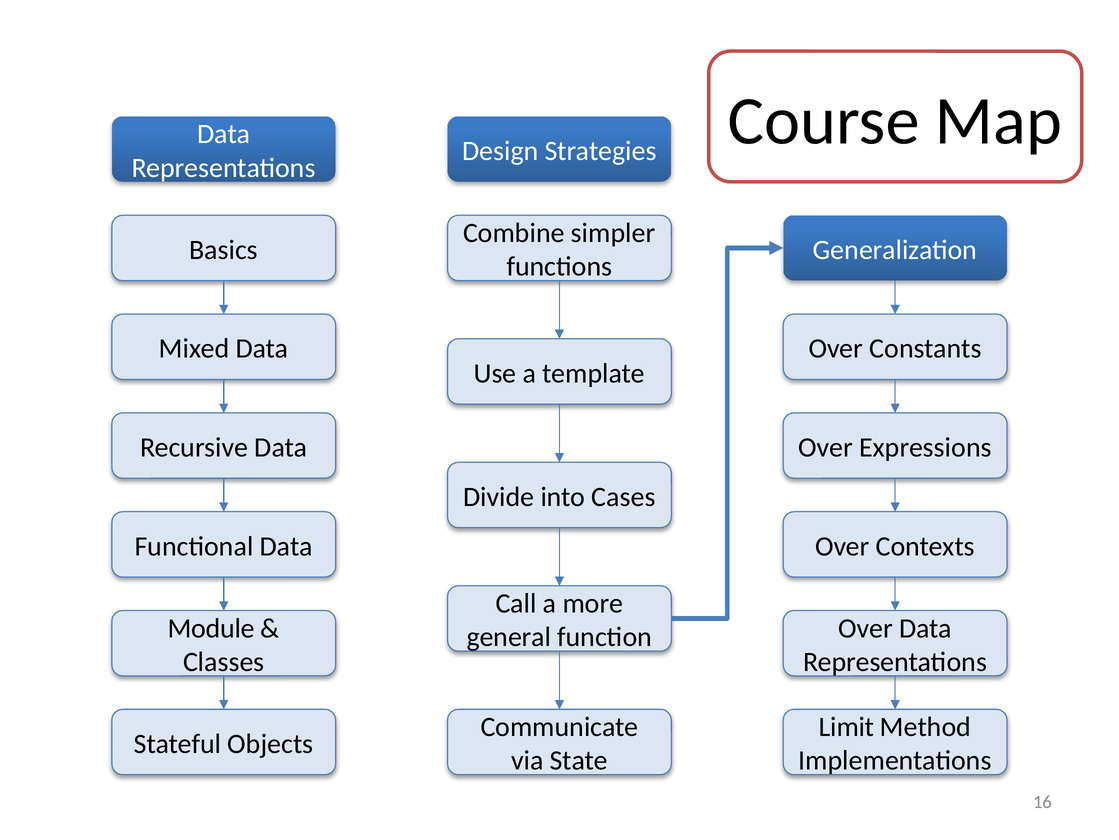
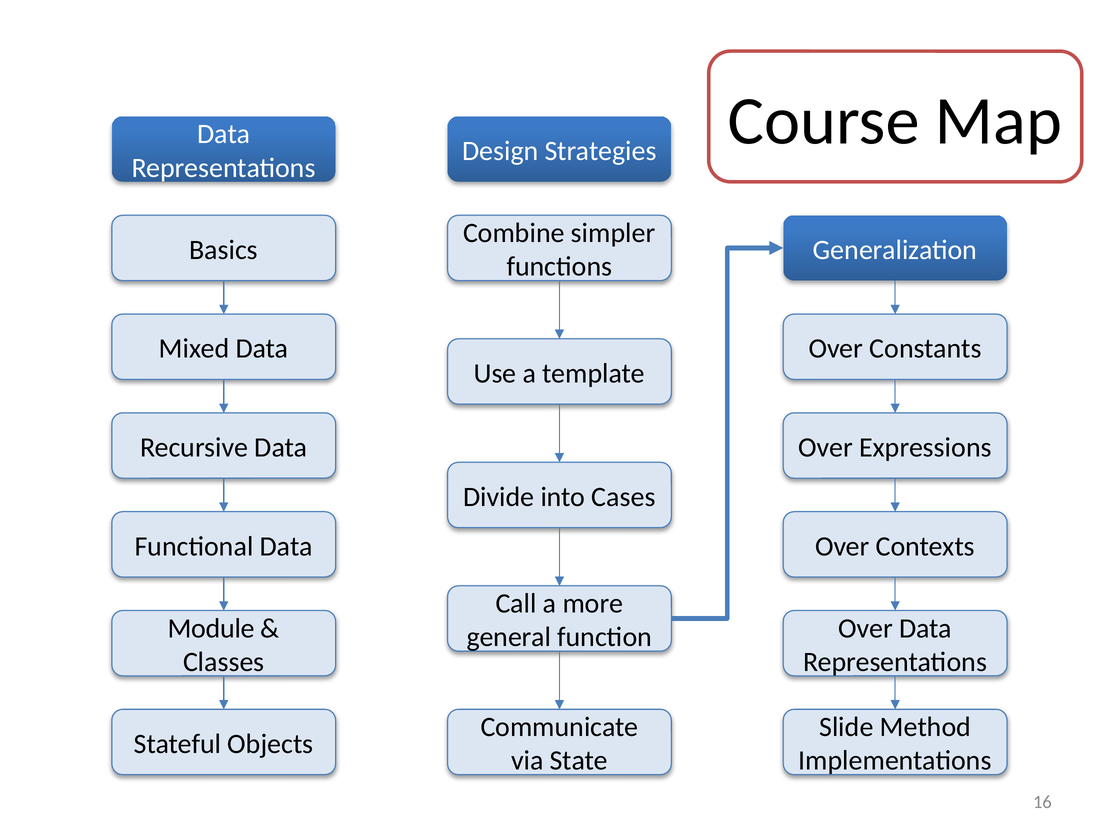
Limit: Limit -> Slide (846, 726)
